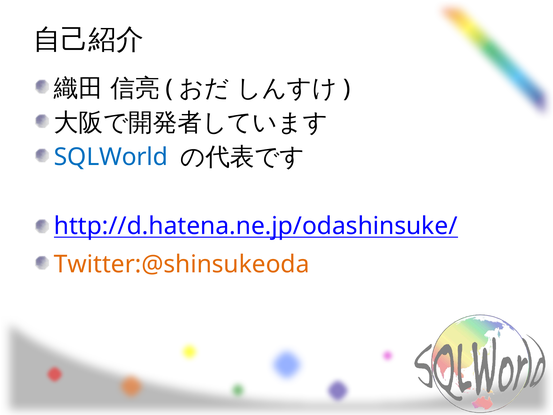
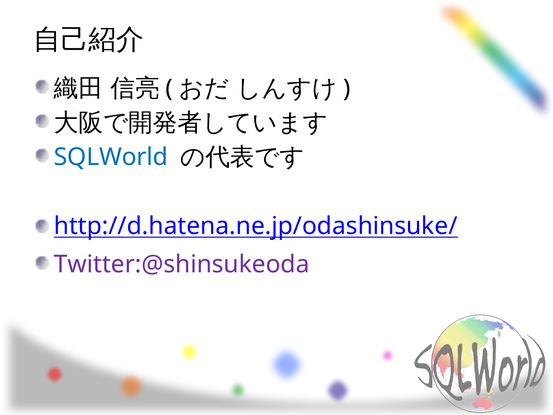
Twitter:@shinsukeoda colour: orange -> purple (182, 264)
